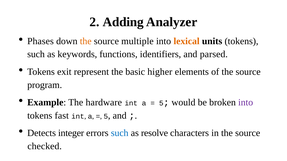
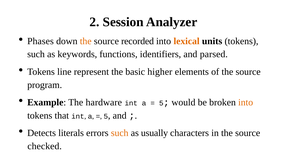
Adding: Adding -> Session (123, 22)
multiple: multiple -> recorded (138, 41)
exit: exit -> line (64, 72)
into colour: purple -> orange (246, 103)
fast: fast -> that (62, 116)
integer: integer -> literals (71, 133)
such colour: blue -> orange (120, 133)
resolve: resolve -> usually (155, 133)
